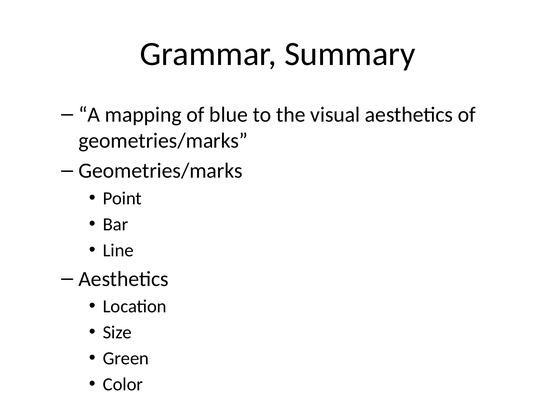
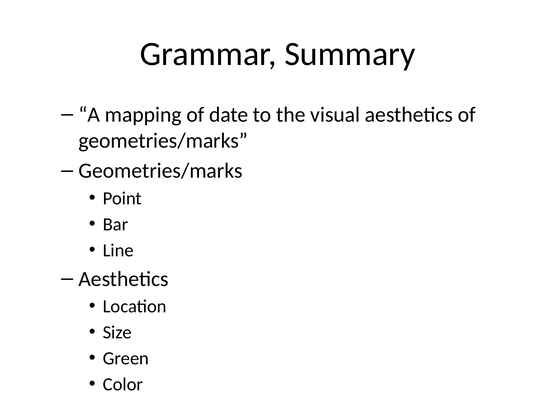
blue: blue -> date (229, 115)
